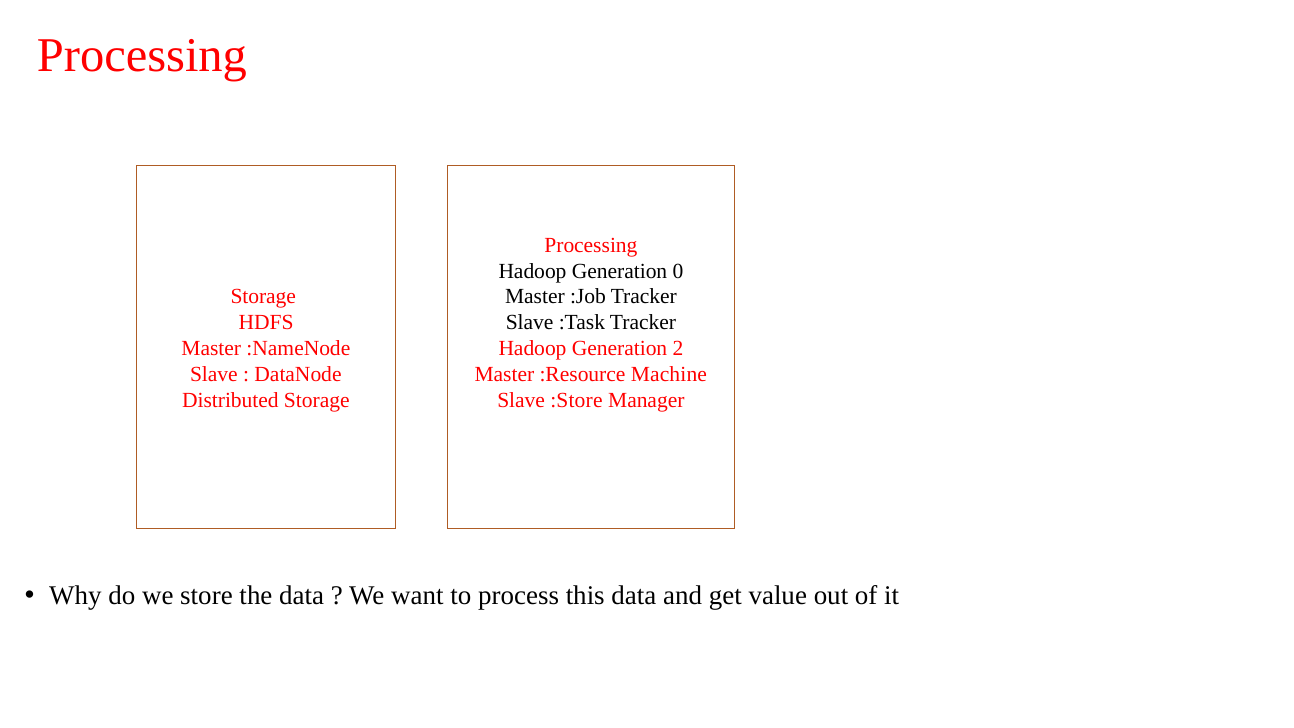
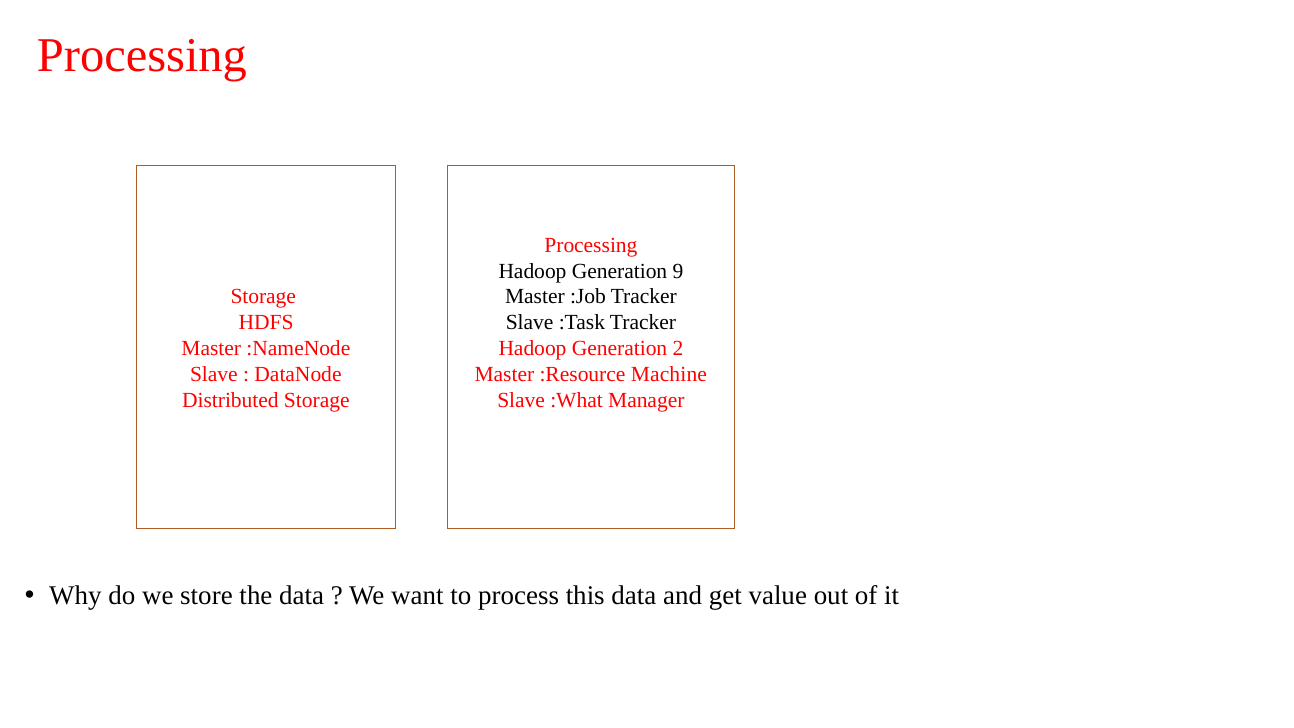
0: 0 -> 9 (678, 271)
:Store: :Store -> :What (577, 400)
